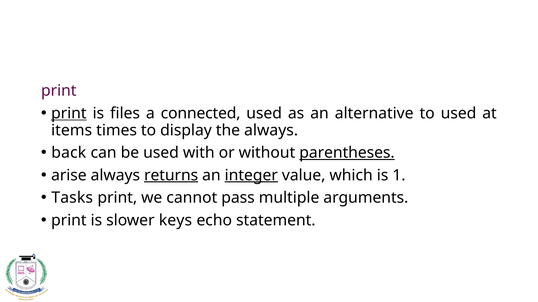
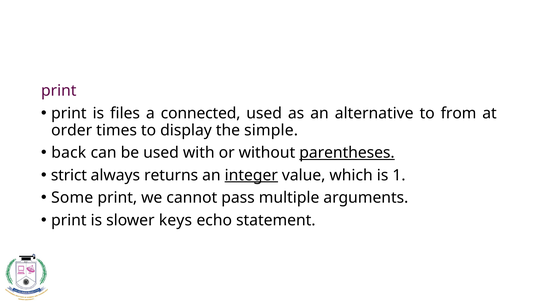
print underline: present -> none (69, 114)
to used: used -> from (459, 114)
items: items -> order (72, 130)
the always: always -> simple (271, 130)
arise: arise -> strict (69, 176)
returns underline: present -> none (171, 176)
Tasks: Tasks -> Some (72, 198)
